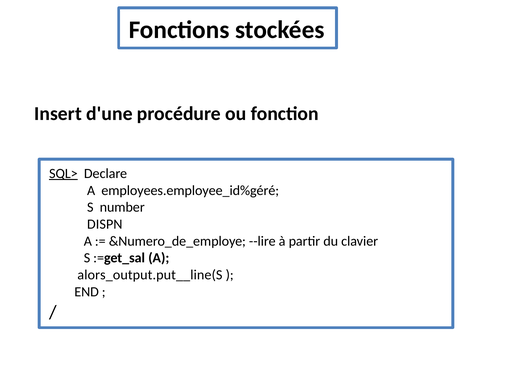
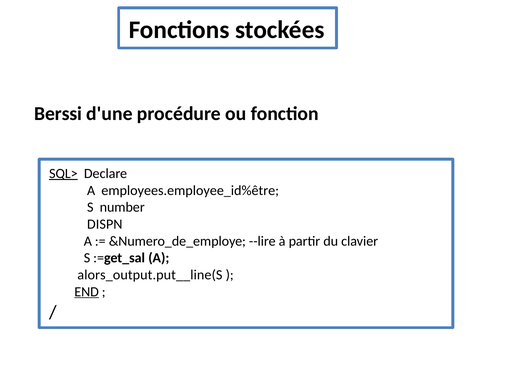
Insert: Insert -> Berssi (58, 114)
employees.employee_id%géré: employees.employee_id%géré -> employees.employee_id%être (190, 190)
END underline: none -> present (87, 291)
